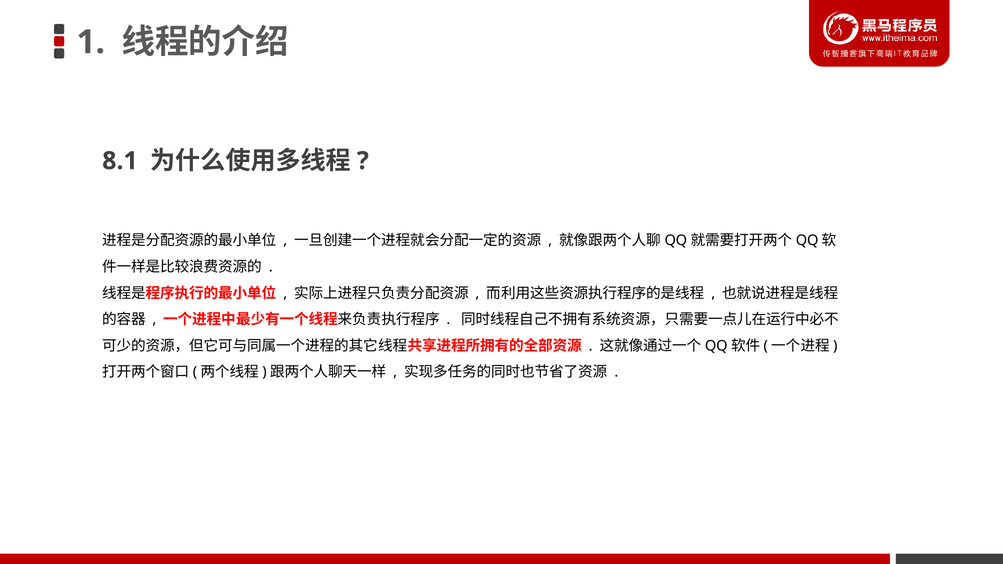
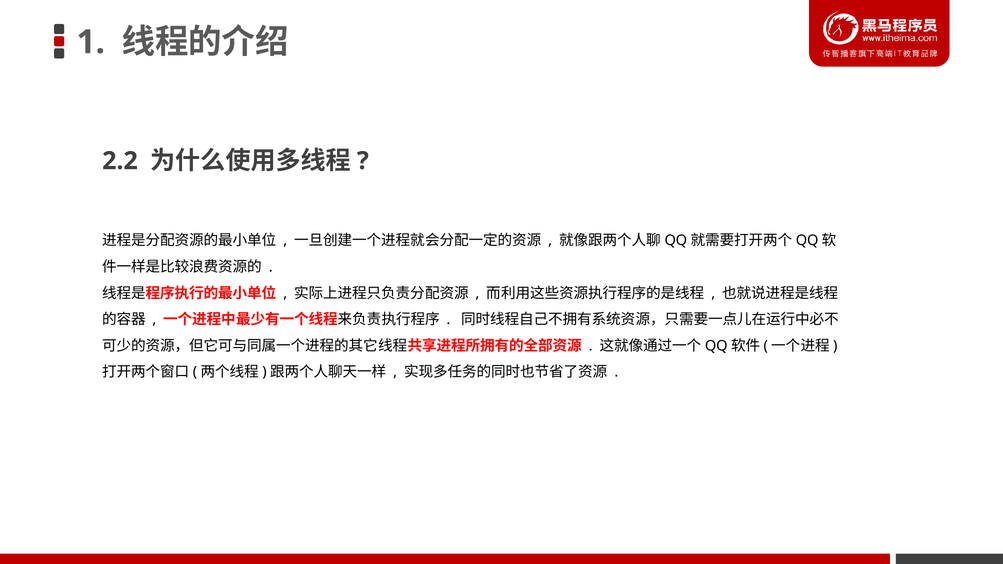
8.1: 8.1 -> 2.2 (120, 161)
